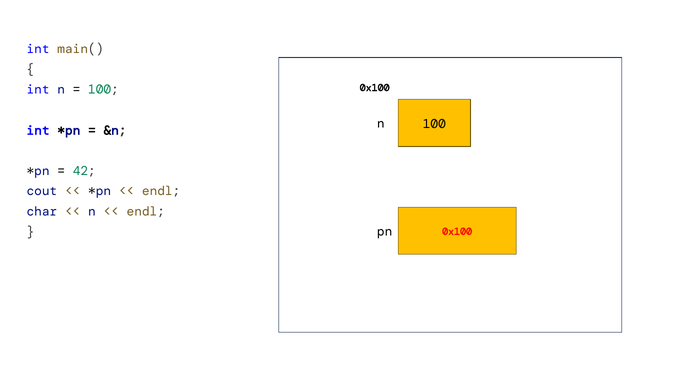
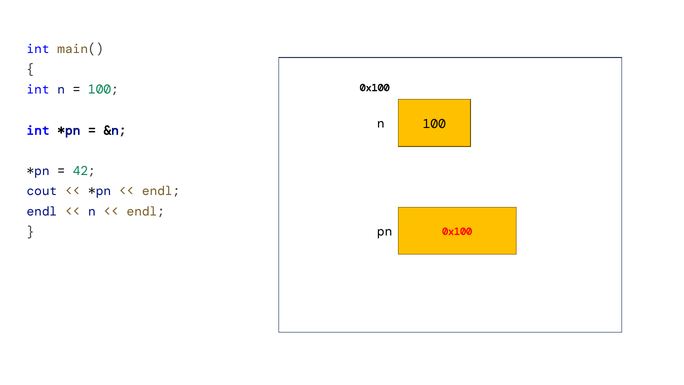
char: char -> endl (42, 211)
